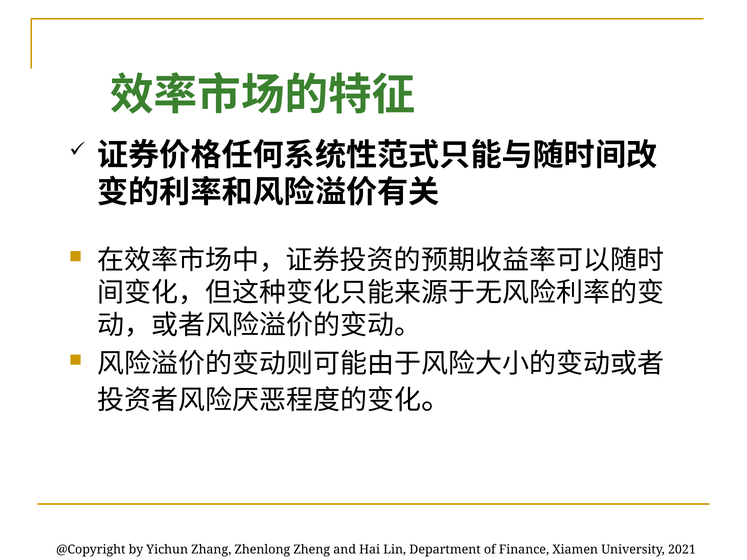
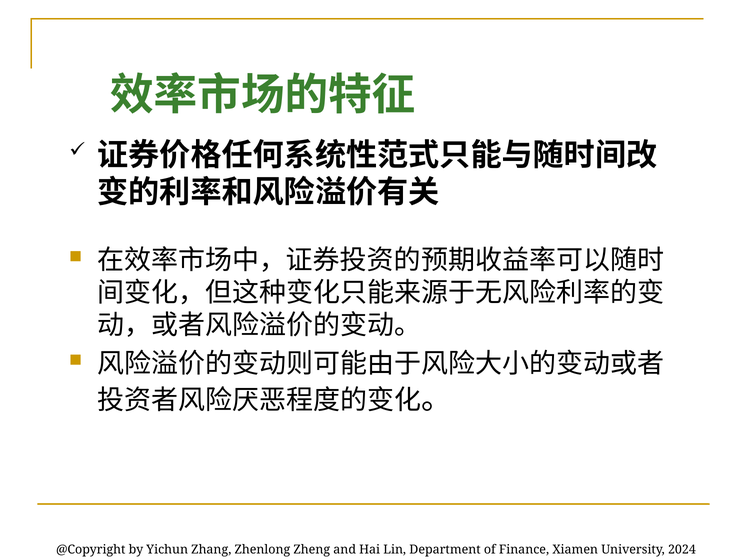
2021: 2021 -> 2024 (682, 550)
